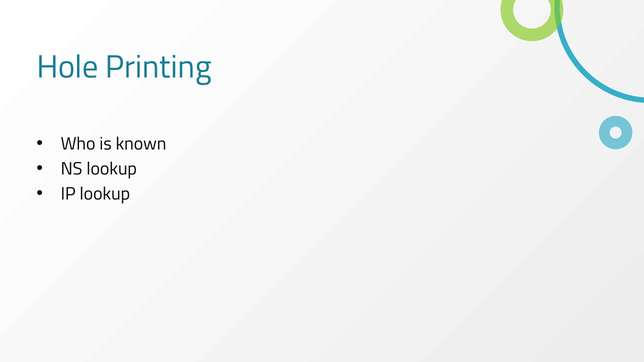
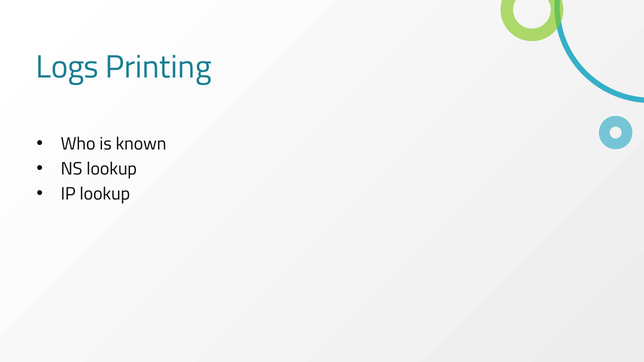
Hole: Hole -> Logs (67, 67)
